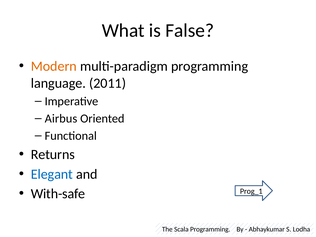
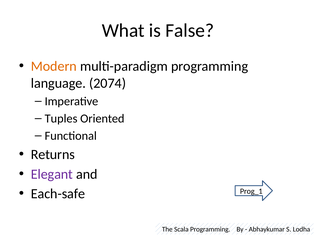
2011: 2011 -> 2074 (108, 83)
Airbus: Airbus -> Tuples (61, 119)
Elegant colour: blue -> purple (52, 174)
With-safe: With-safe -> Each-safe (58, 194)
